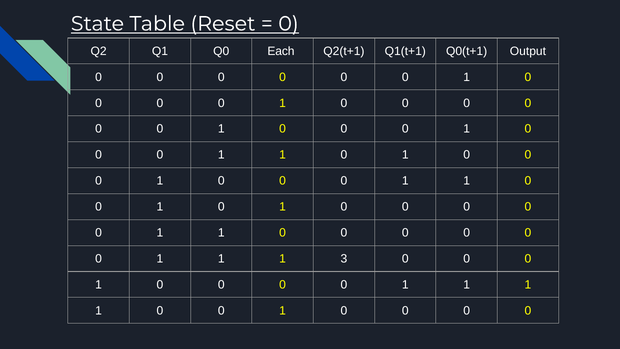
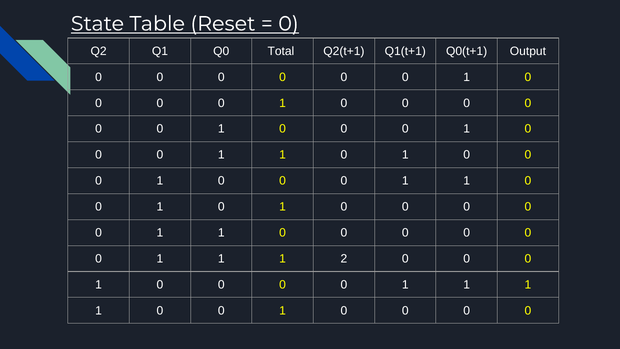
Each: Each -> Total (281, 51)
3: 3 -> 2 (344, 259)
